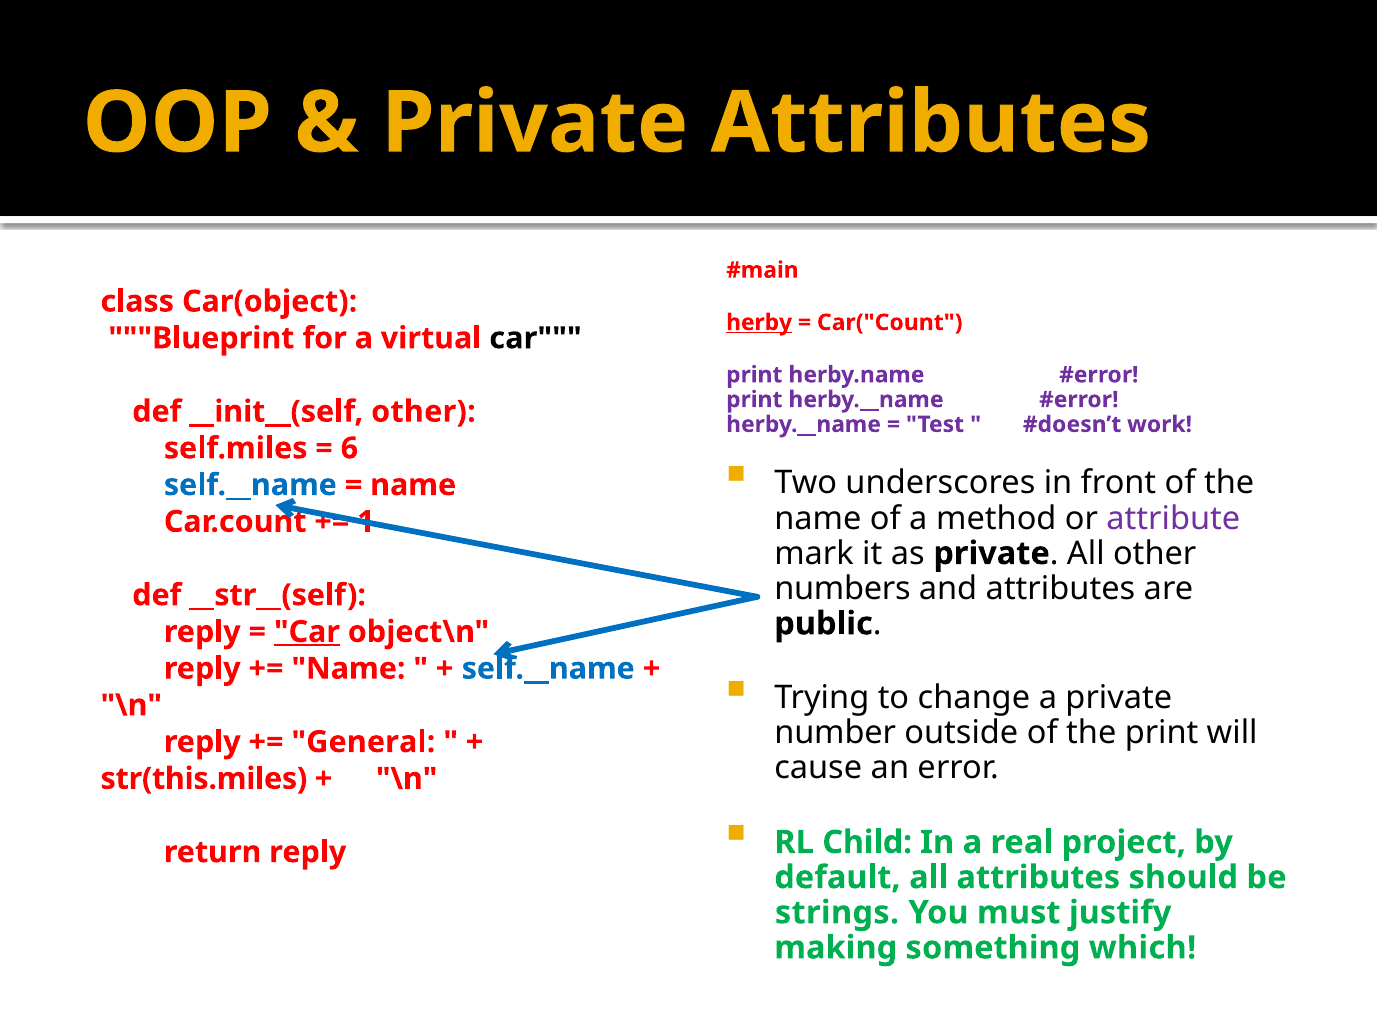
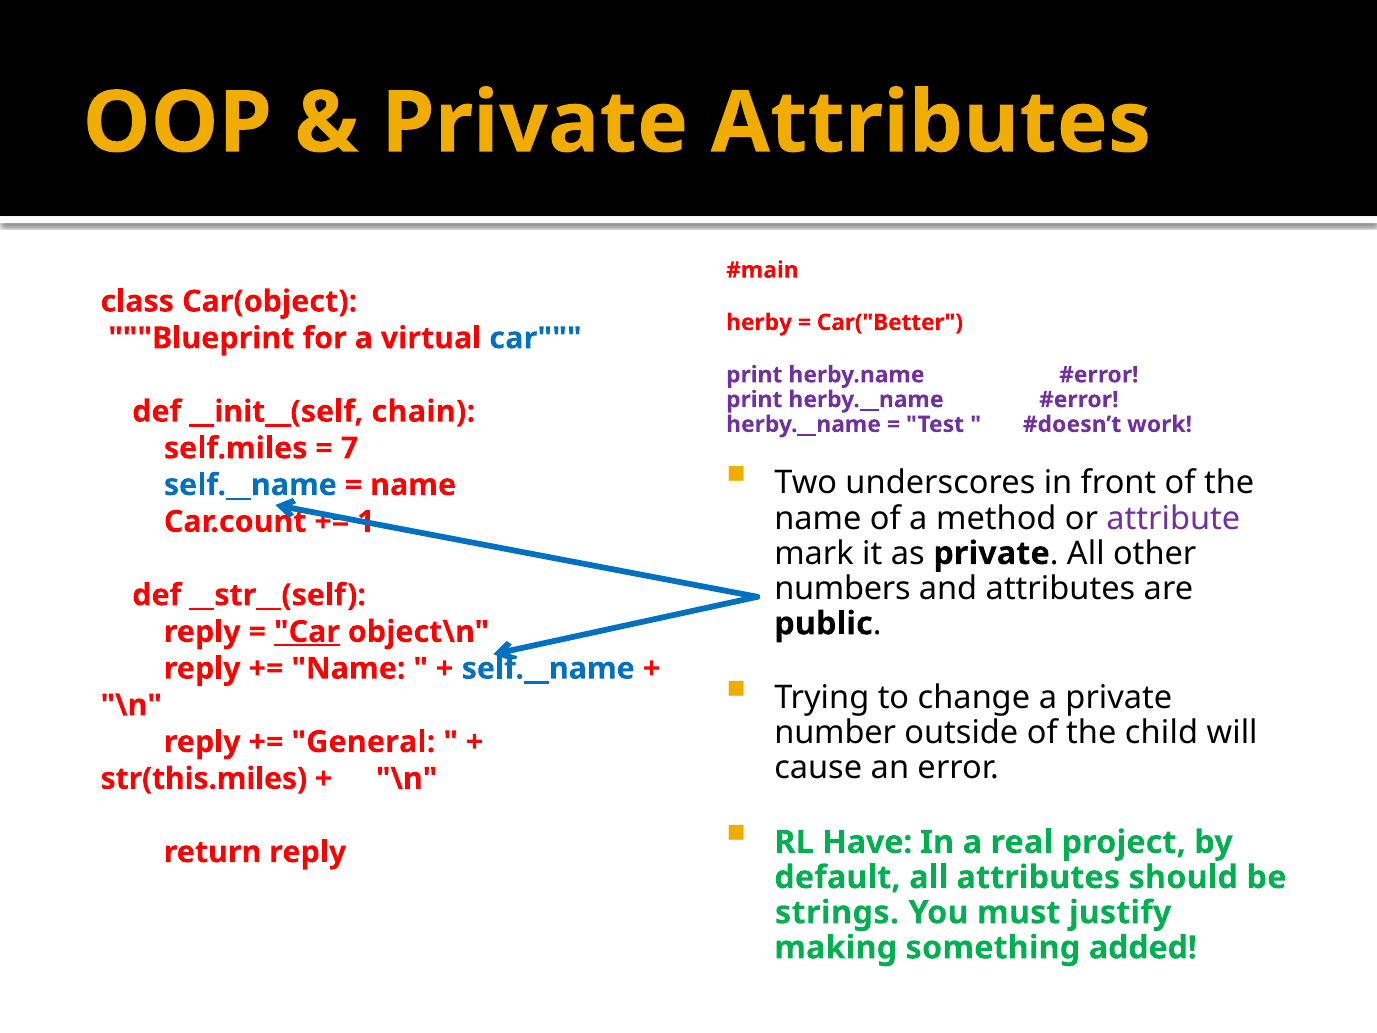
herby underline: present -> none (759, 322)
Car("Count: Car("Count -> Car("Better (890, 322)
car colour: black -> blue (535, 338)
__init__(self other: other -> chain (423, 412)
6: 6 -> 7 (349, 448)
the print: print -> child (1161, 733)
Child: Child -> Have (867, 842)
which: which -> added (1143, 948)
